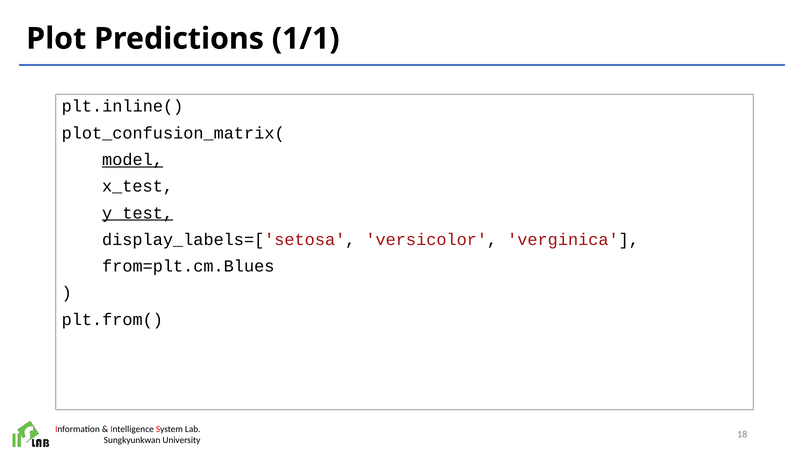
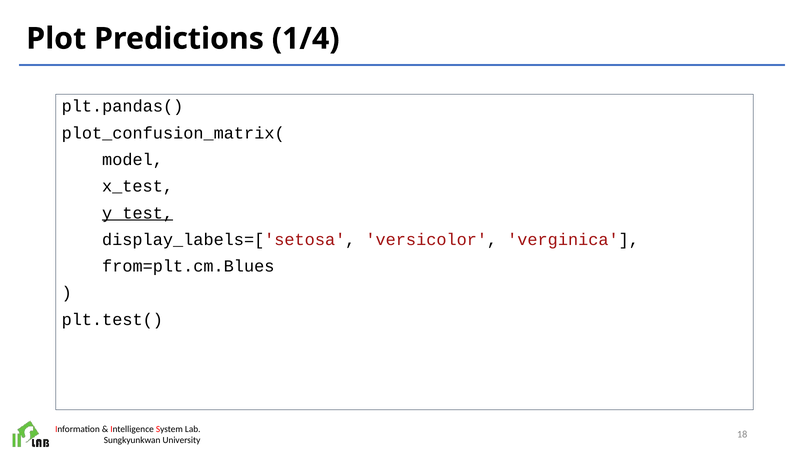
1/1: 1/1 -> 1/4 (306, 39)
plt.inline(: plt.inline( -> plt.pandas( (122, 106)
model underline: present -> none (133, 160)
plt.from(: plt.from( -> plt.test( (112, 320)
